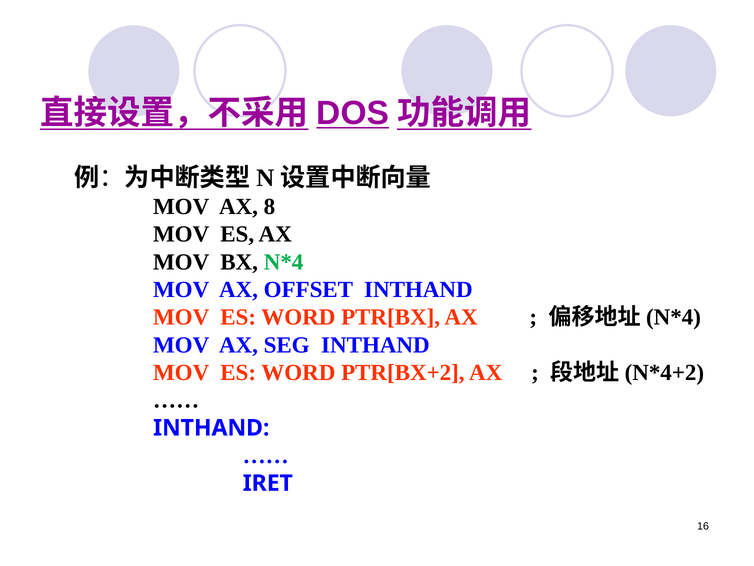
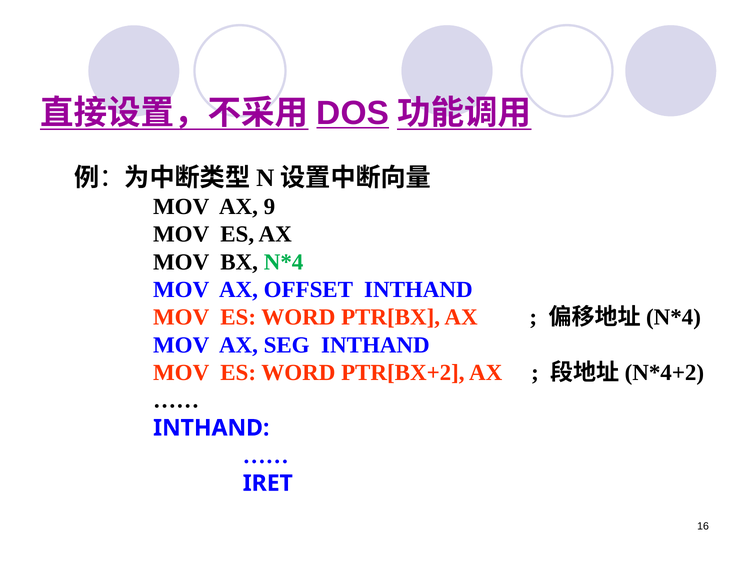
8: 8 -> 9 (269, 206)
